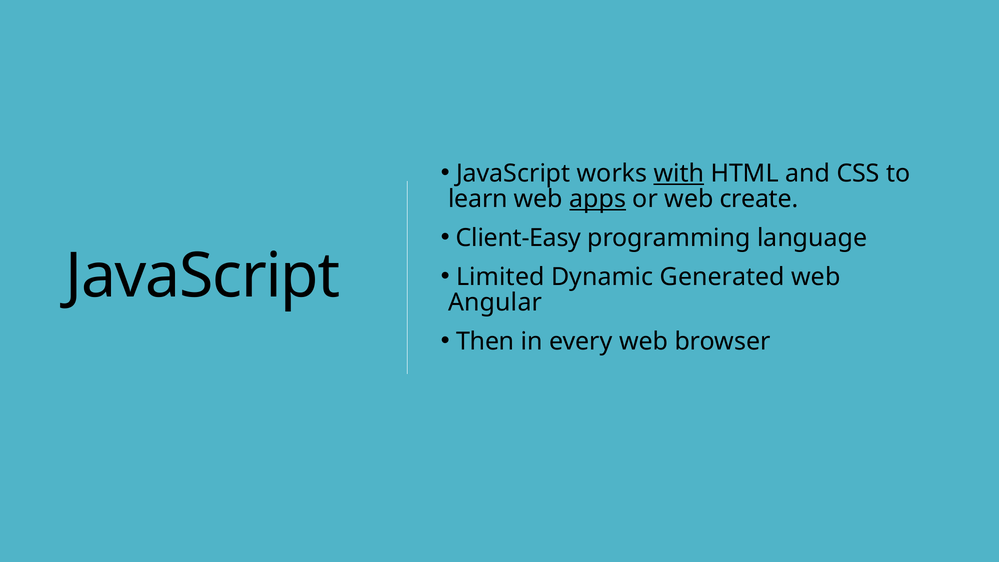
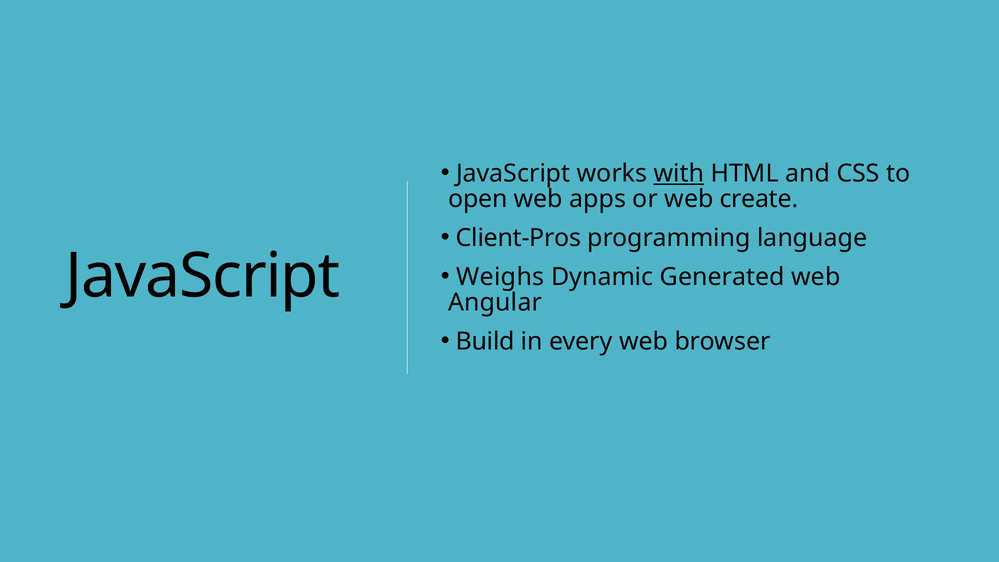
learn: learn -> open (478, 199)
apps underline: present -> none (598, 199)
Client-Easy: Client-Easy -> Client-Pros (519, 238)
Limited: Limited -> Weighs (500, 277)
Then: Then -> Build (485, 341)
